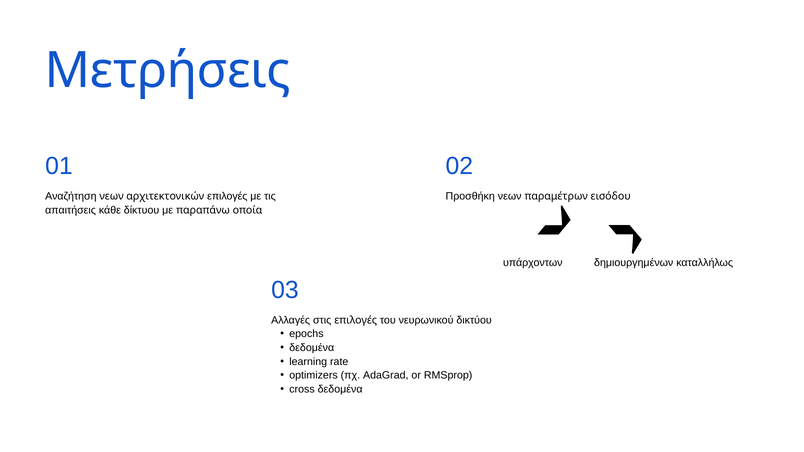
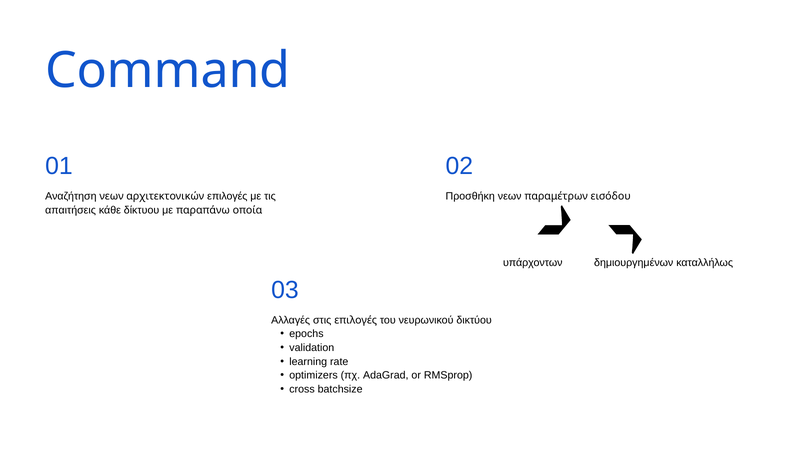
Μετρήσεις: Μετρήσεις -> Command (168, 71)
δεδομένα: δεδομένα -> validation (312, 348)
cross δεδομένα: δεδομένα -> batchsize (340, 390)
